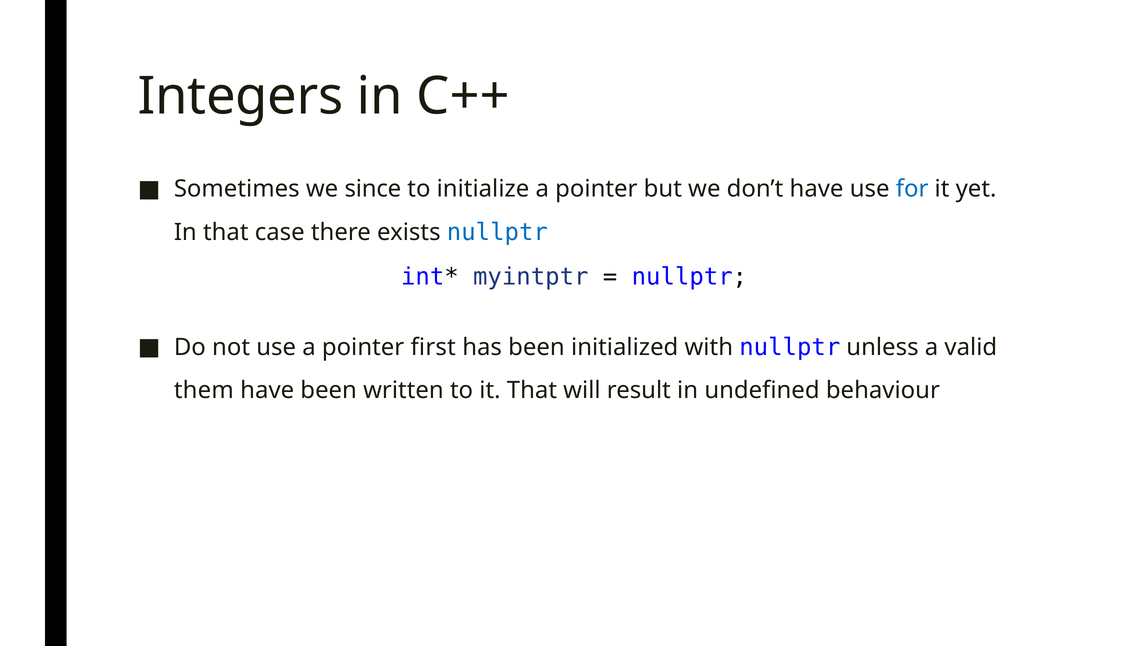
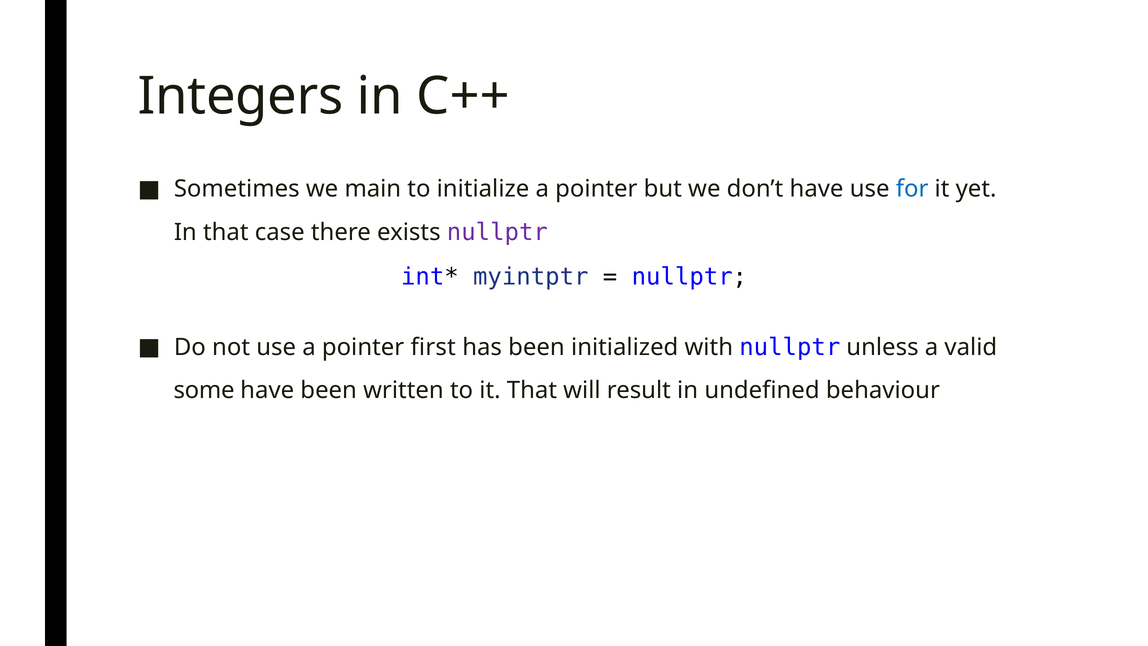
since: since -> main (373, 189)
nullptr colour: blue -> purple (497, 232)
them: them -> some (204, 390)
